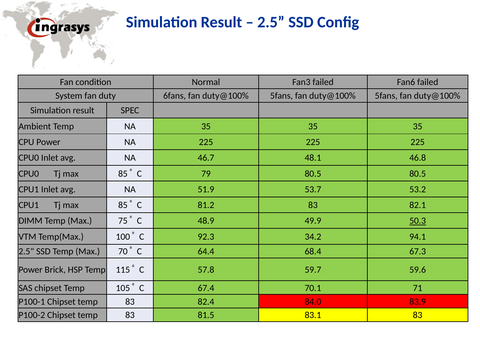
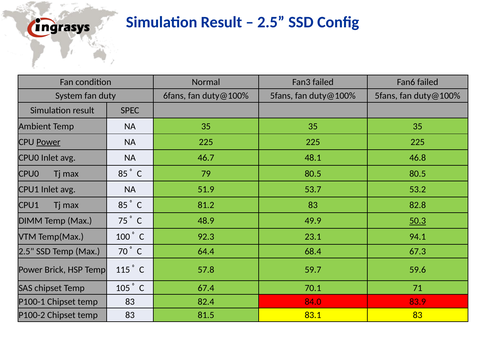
Power underline: none -> present (48, 142)
82.1: 82.1 -> 82.8 (418, 205)
34.2: 34.2 -> 23.1 (313, 237)
